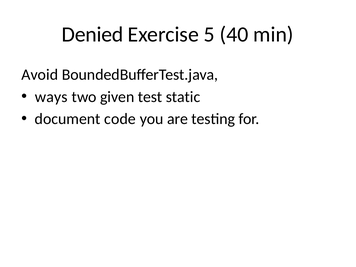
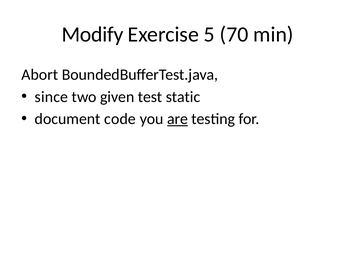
Denied: Denied -> Modify (93, 34)
40: 40 -> 70 (234, 34)
Avoid: Avoid -> Abort (40, 75)
ways: ways -> since (51, 97)
are underline: none -> present (178, 119)
